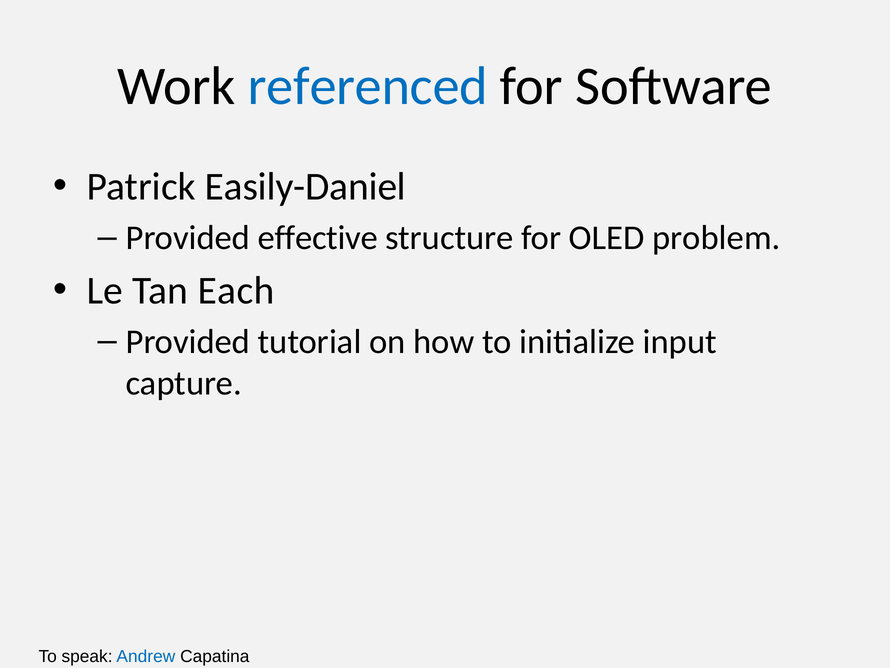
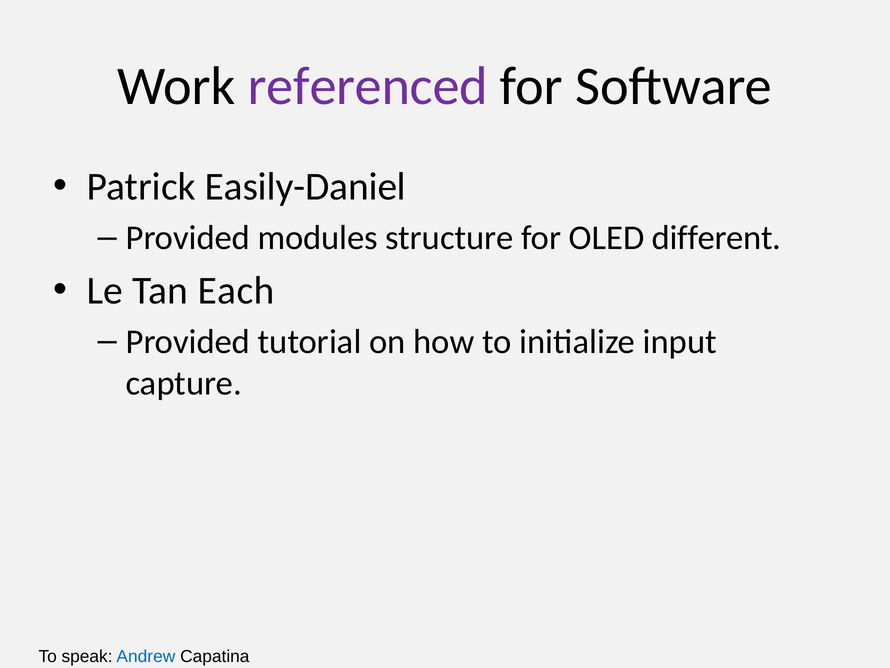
referenced colour: blue -> purple (368, 86)
effective: effective -> modules (318, 238)
problem: problem -> different (717, 238)
